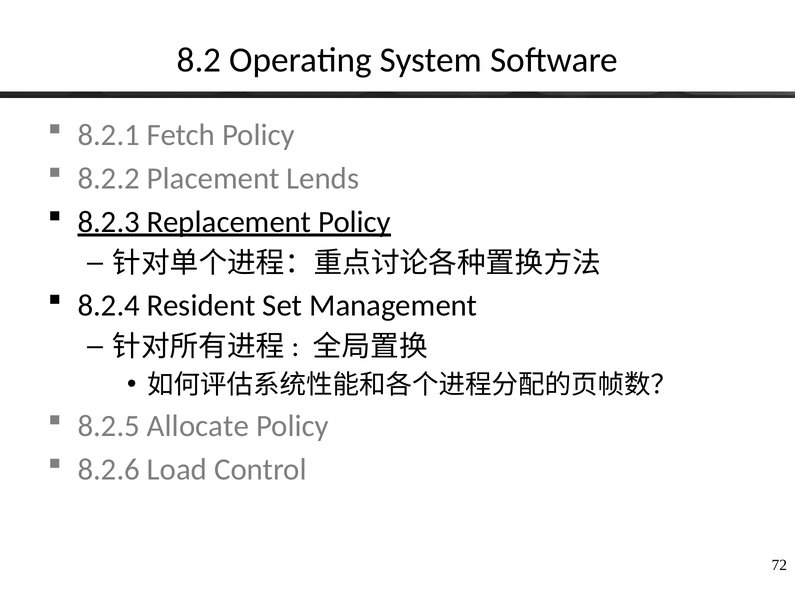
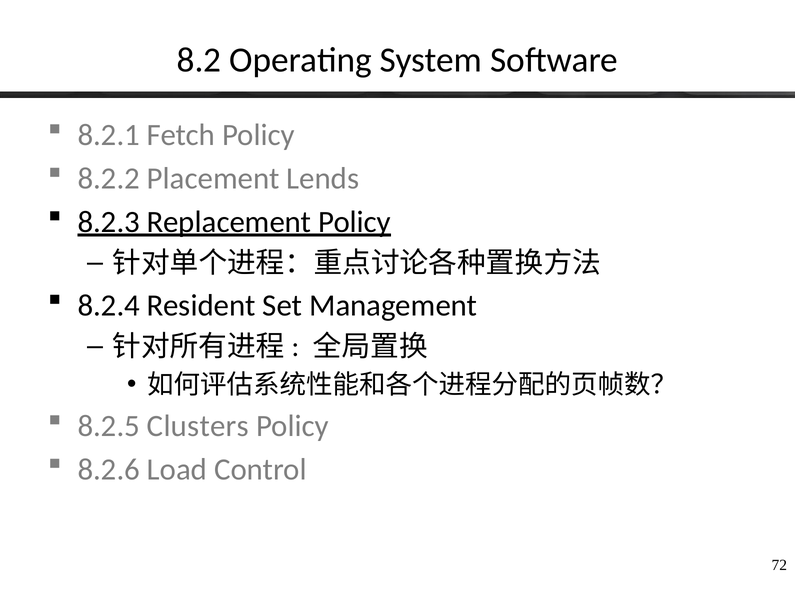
Allocate: Allocate -> Clusters (198, 426)
